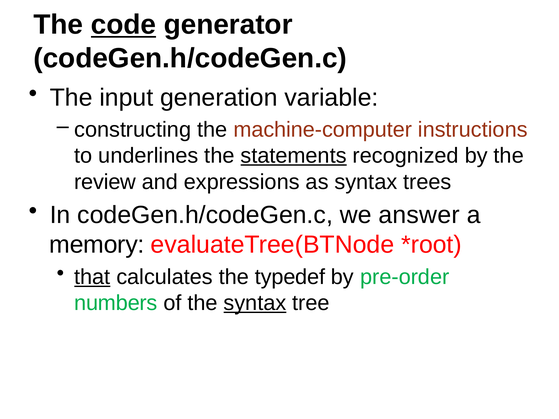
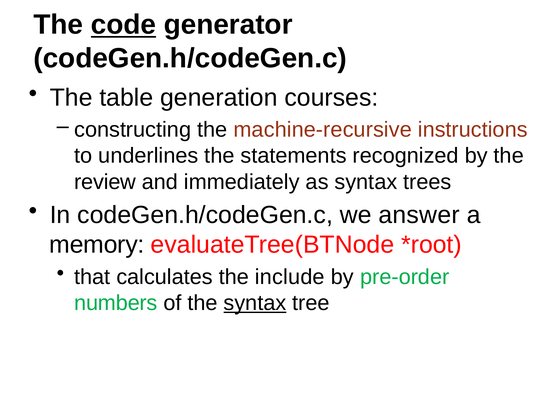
input: input -> table (126, 98)
variable: variable -> courses (331, 98)
machine-computer: machine-computer -> machine-recursive (323, 130)
statements underline: present -> none (294, 156)
expressions: expressions -> immediately (242, 182)
that underline: present -> none (92, 277)
typedef: typedef -> include (290, 277)
